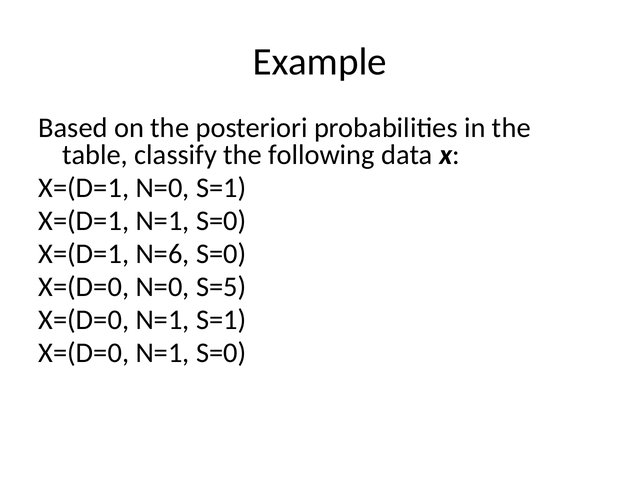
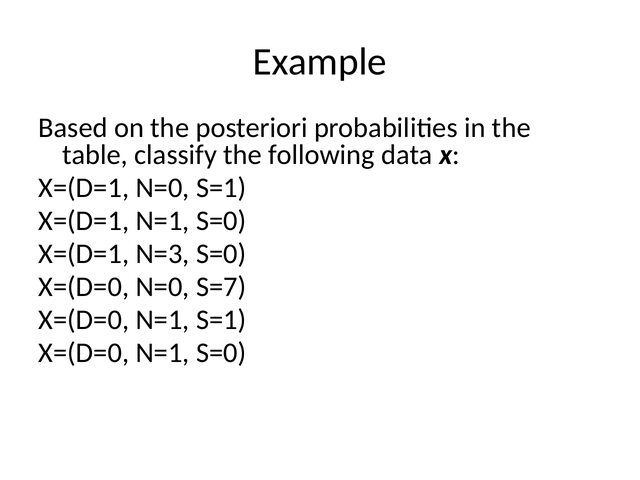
N=6: N=6 -> N=3 (163, 254)
S=5: S=5 -> S=7 (221, 287)
